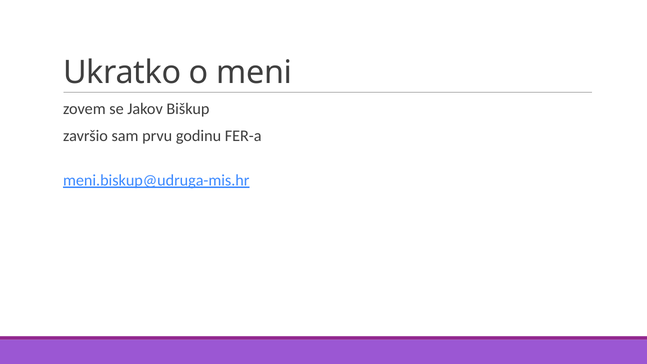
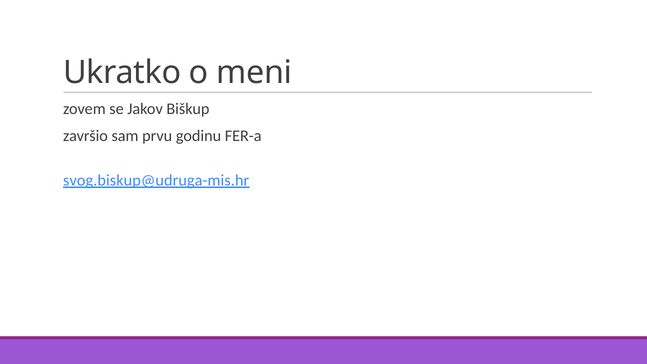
meni.biskup@udruga-mis.hr: meni.biskup@udruga-mis.hr -> svog.biskup@udruga-mis.hr (156, 180)
